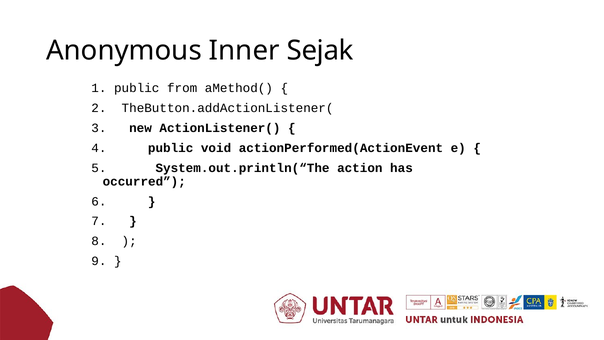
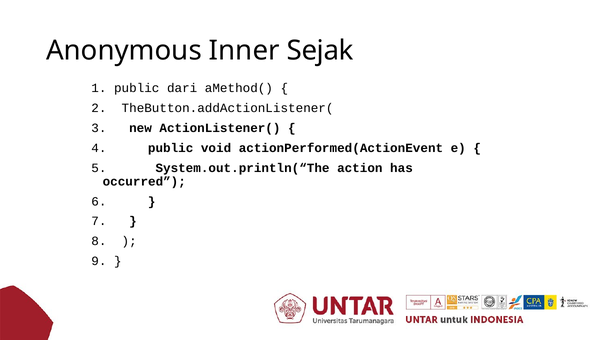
from: from -> dari (182, 88)
